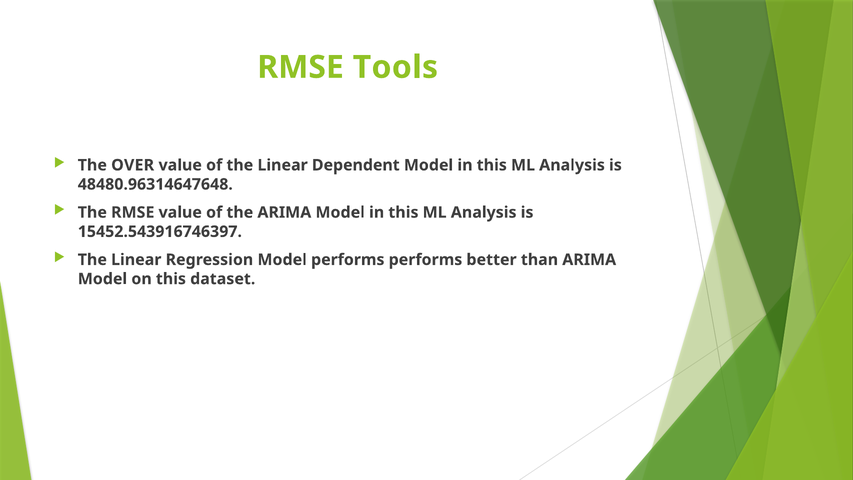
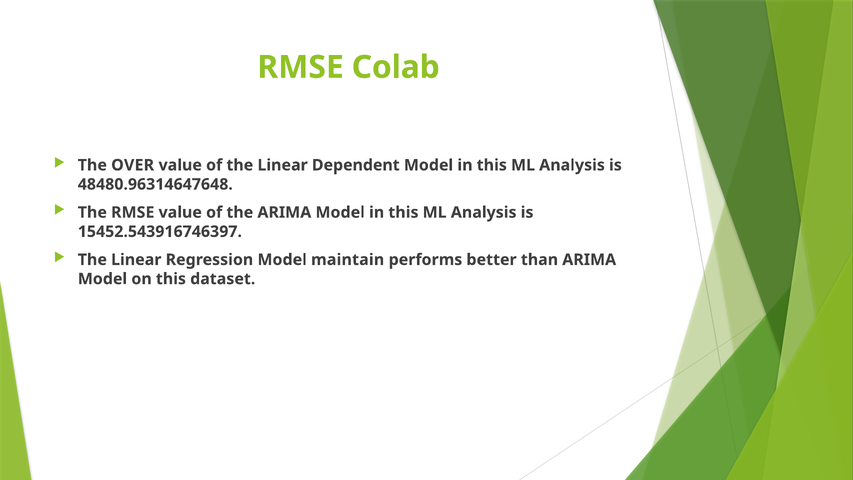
Tools: Tools -> Colab (396, 67)
Model performs: performs -> maintain (348, 260)
